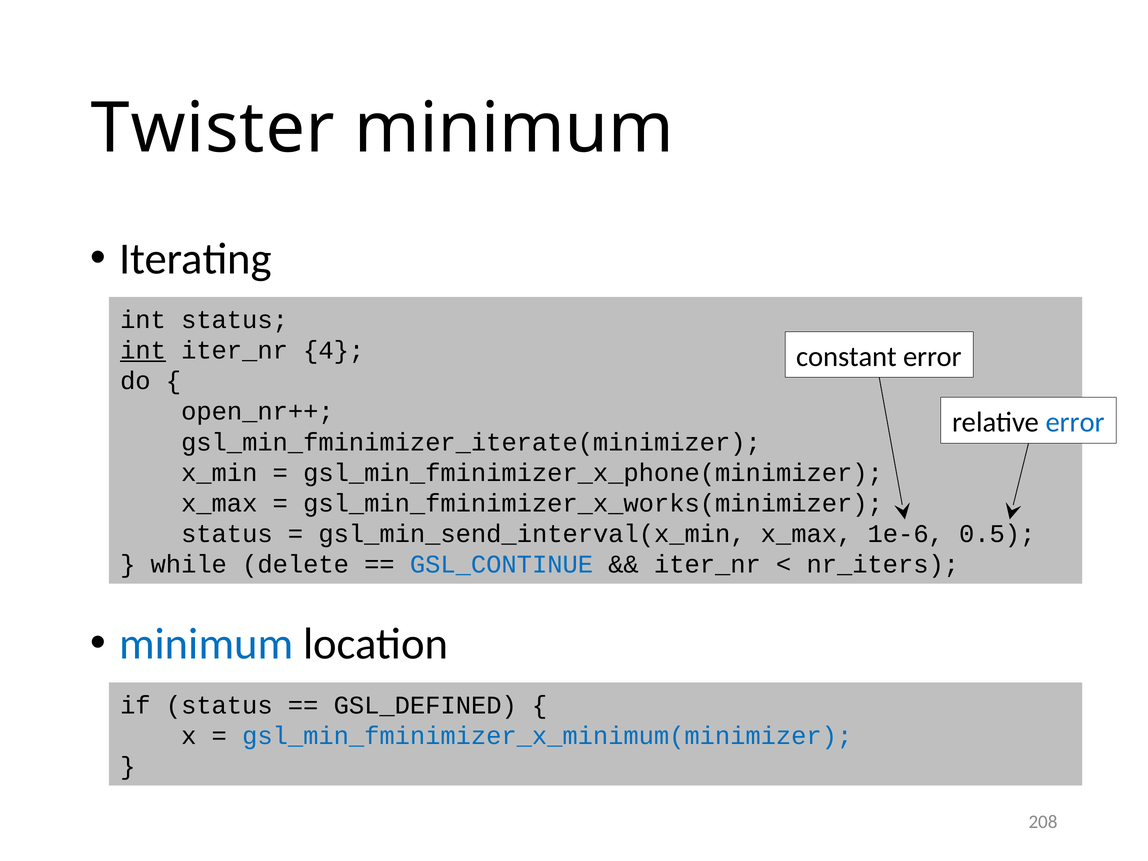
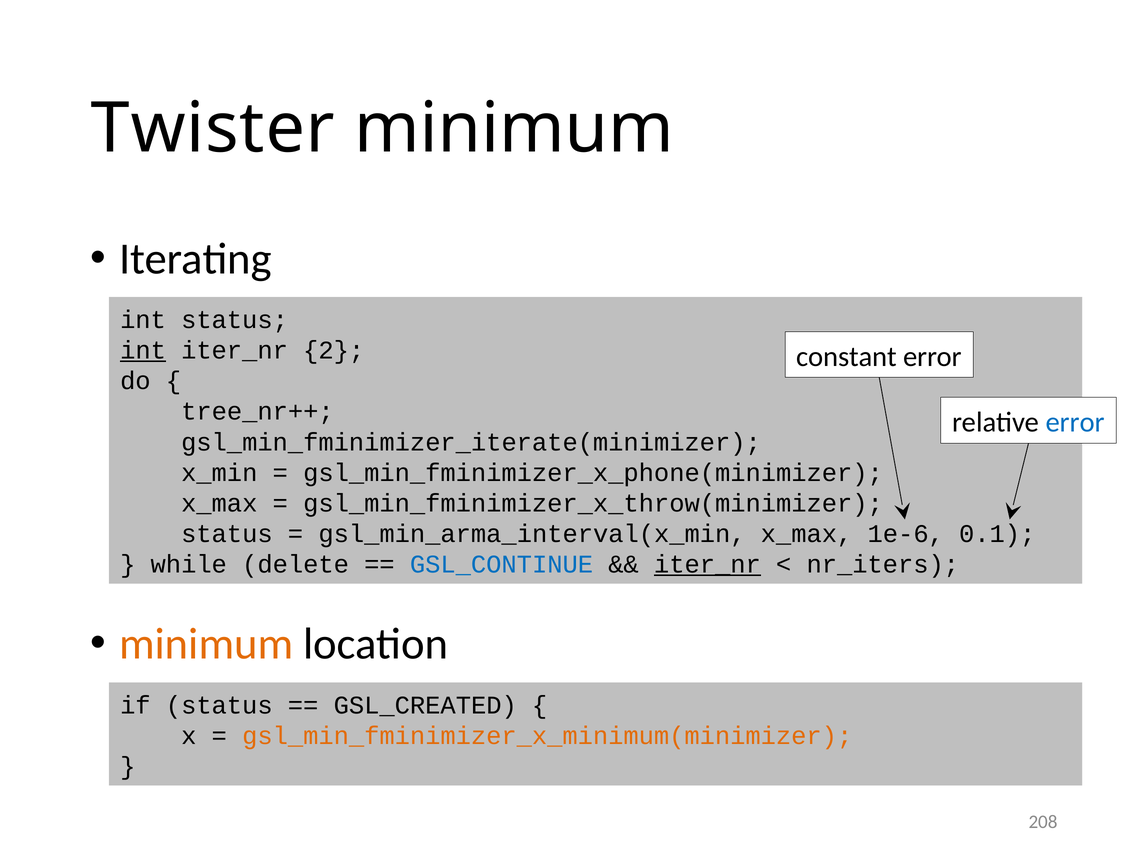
4: 4 -> 2 (334, 350)
open_nr++: open_nr++ -> tree_nr++ (257, 412)
gsl_min_fminimizer_x_works(minimizer: gsl_min_fminimizer_x_works(minimizer -> gsl_min_fminimizer_x_throw(minimizer (593, 503)
gsl_min_send_interval(x_min: gsl_min_send_interval(x_min -> gsl_min_arma_interval(x_min (532, 534)
0.5: 0.5 -> 0.1 (997, 534)
iter_nr underline: none -> present (707, 565)
minimum colour: blue -> orange (206, 644)
GSL_DEFINED: GSL_DEFINED -> GSL_CREATED (425, 705)
gsl_min_fminimizer_x_minimum(minimizer colour: blue -> orange (547, 736)
